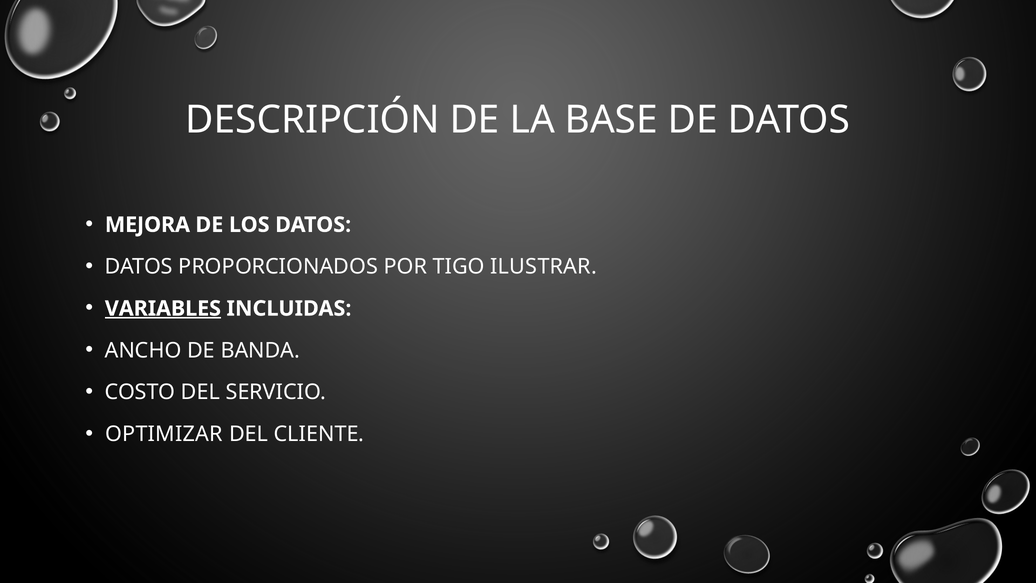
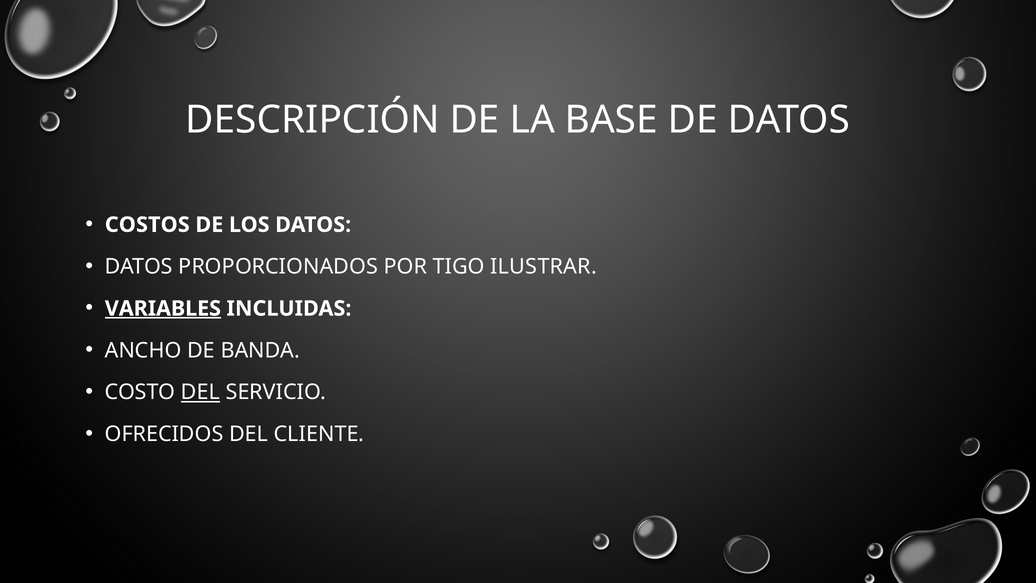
MEJORA: MEJORA -> COSTOS (147, 225)
DEL underline: none -> present (200, 392)
OPTIMIZAR: OPTIMIZAR -> OFRECIDOS (164, 434)
